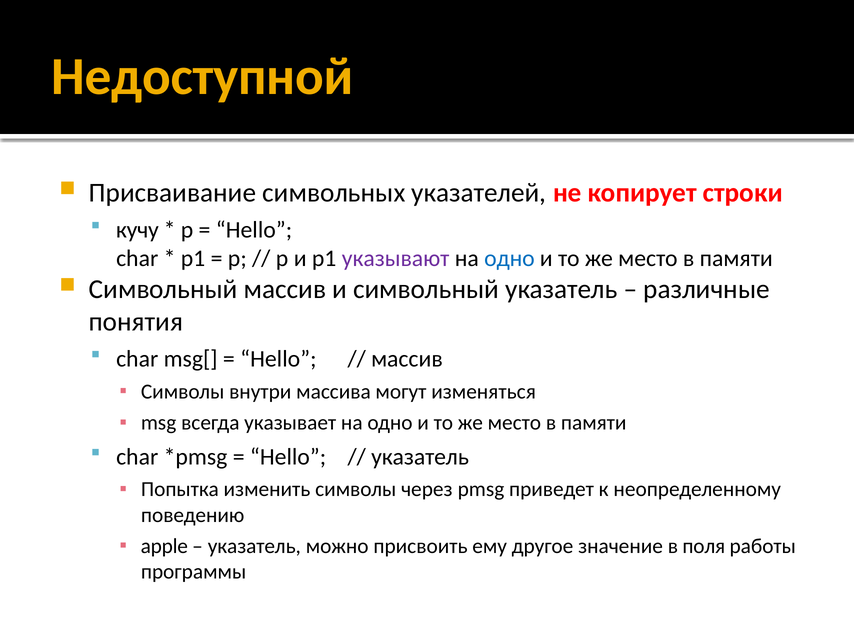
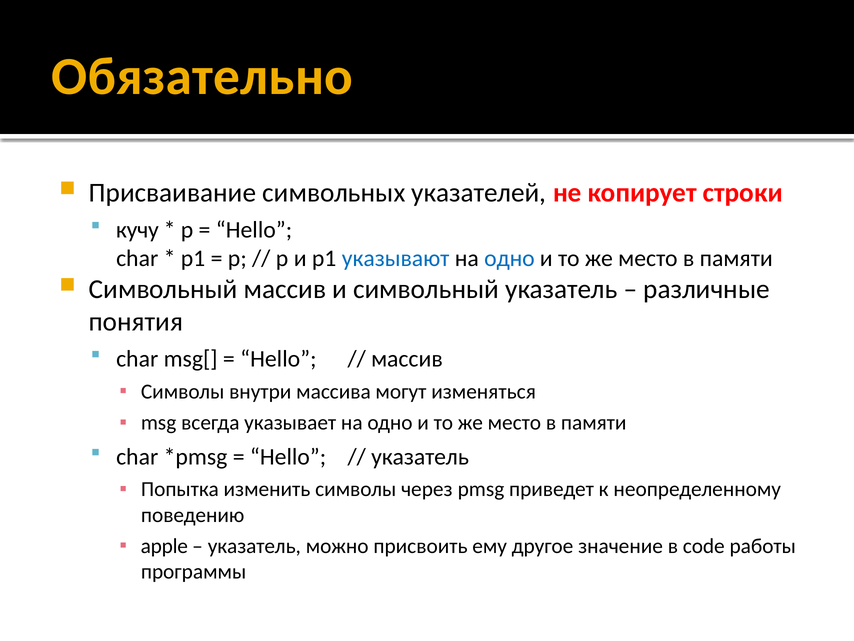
Недоступной: Недоступной -> Обязательно (202, 77)
указывают colour: purple -> blue (396, 258)
поля: поля -> code (704, 546)
